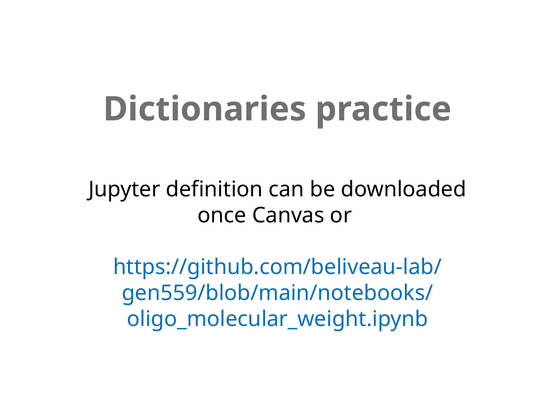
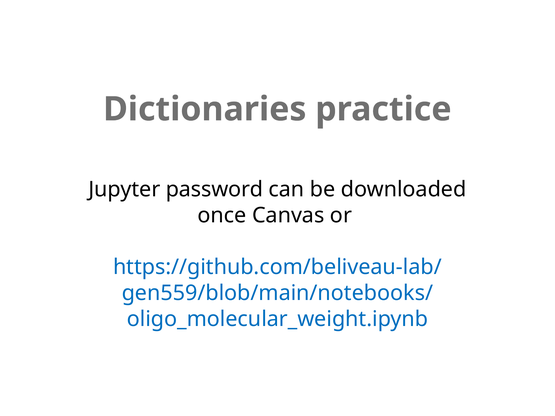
definition: definition -> password (214, 190)
